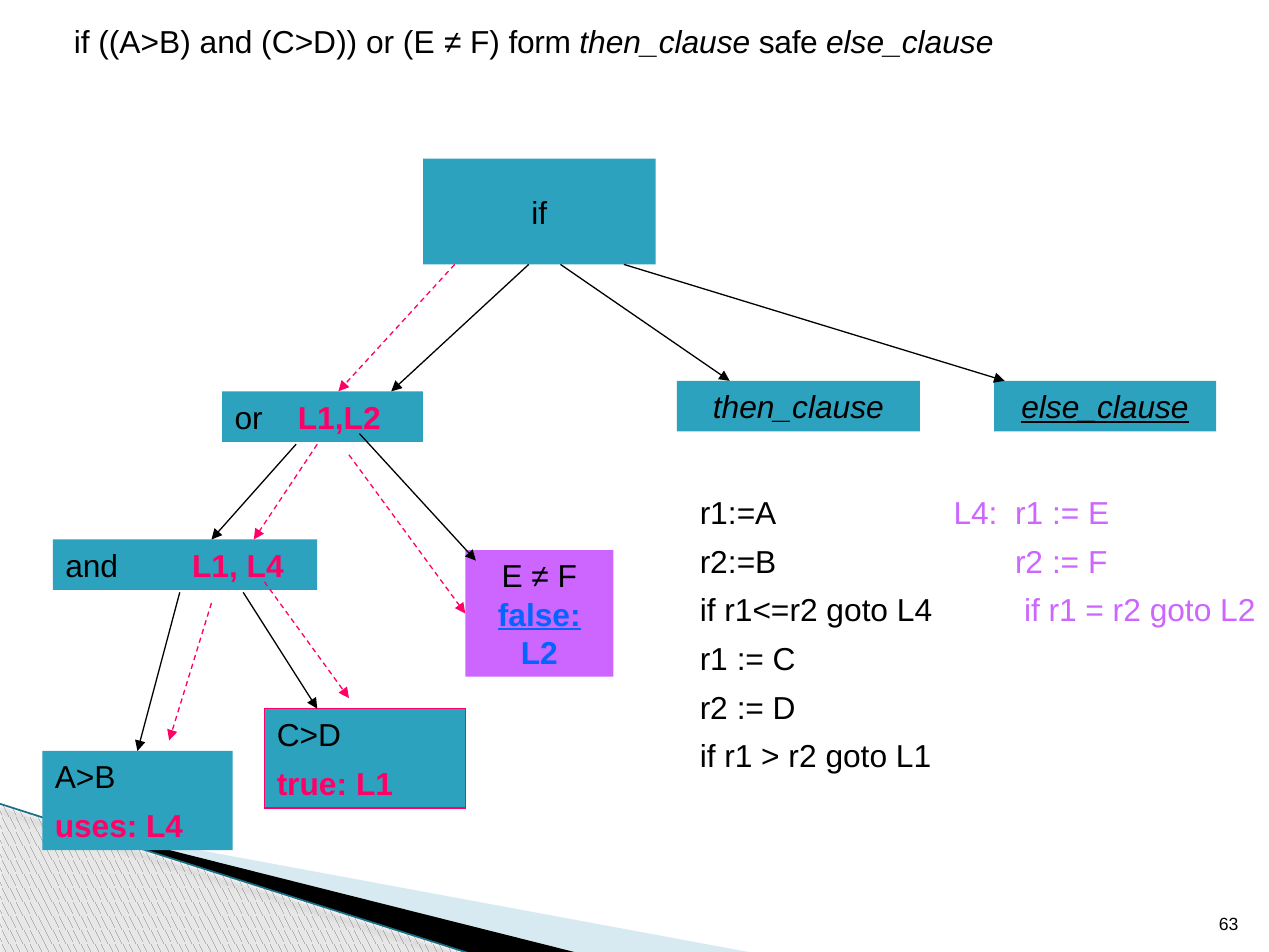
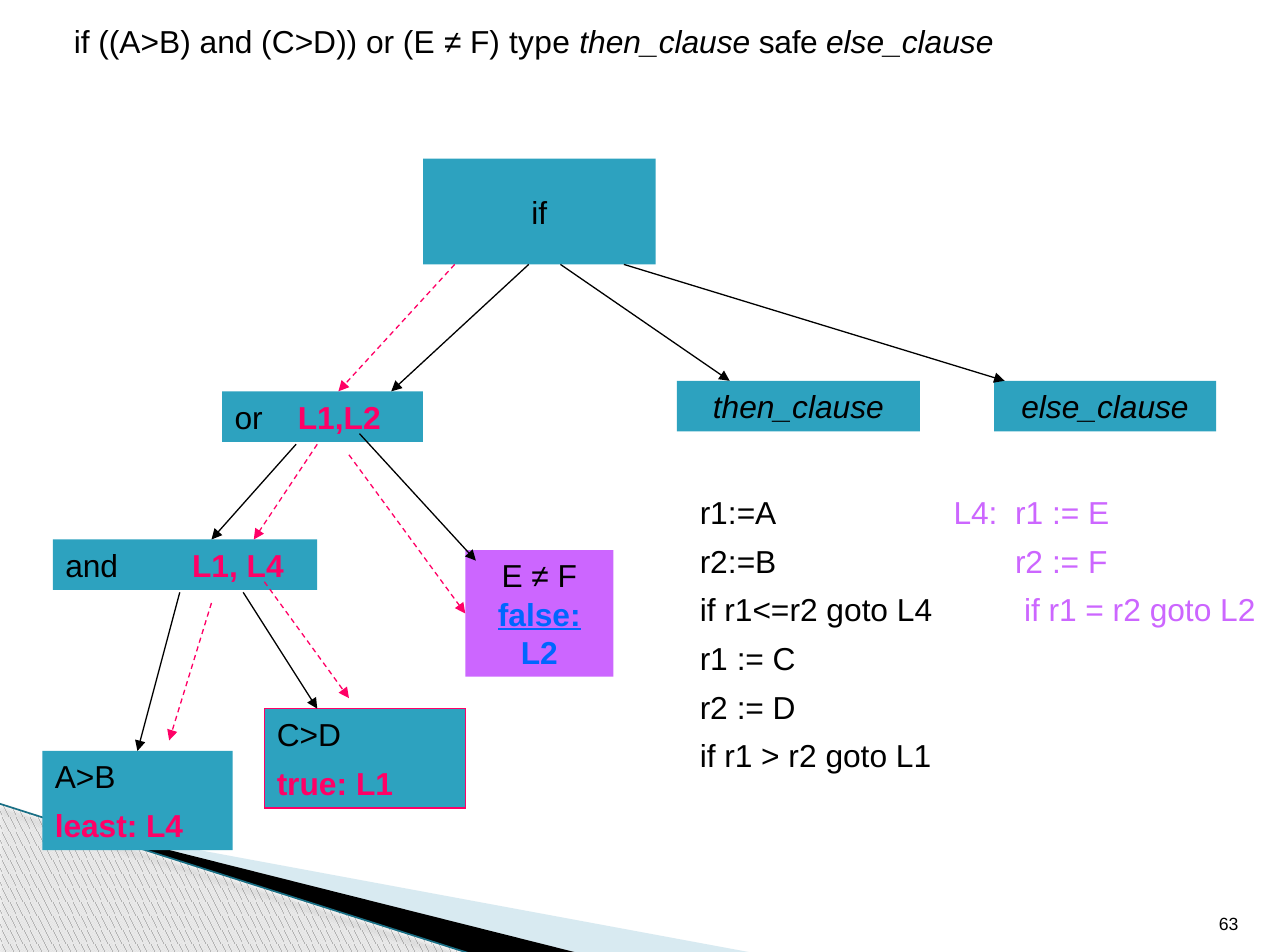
form: form -> type (539, 43)
else_clause underline: present -> none (1105, 408)
uses: uses -> least (96, 827)
